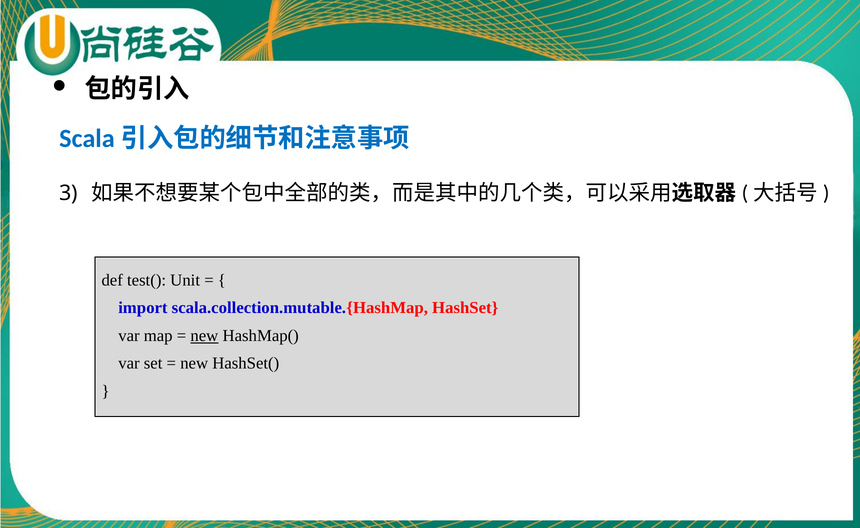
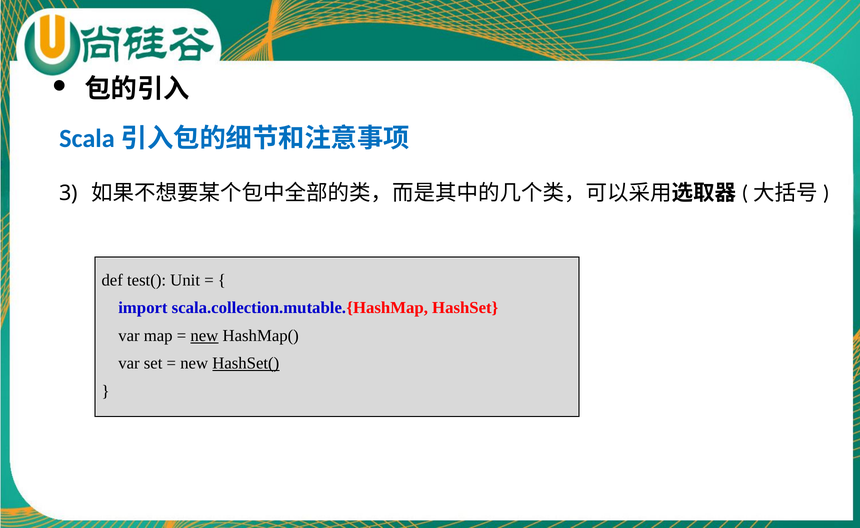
HashSet( underline: none -> present (246, 363)
